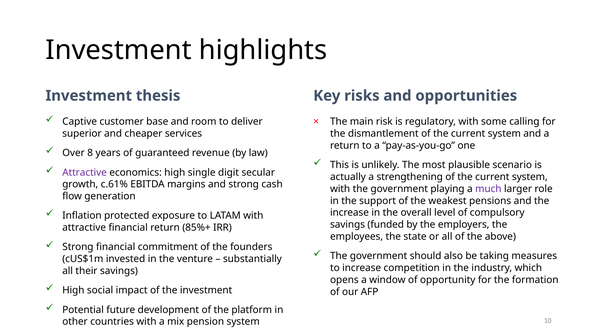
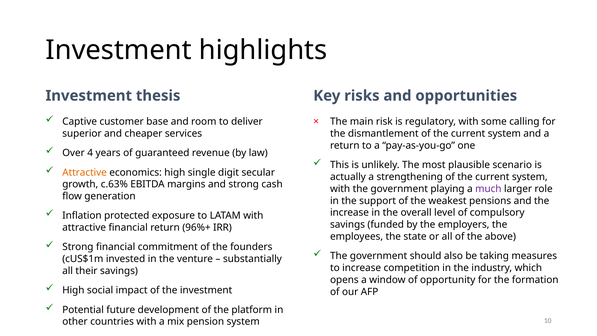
8: 8 -> 4 (90, 153)
Attractive colour: purple -> orange (85, 172)
c.61%: c.61% -> c.63% (114, 184)
85%+: 85%+ -> 96%+ (196, 228)
